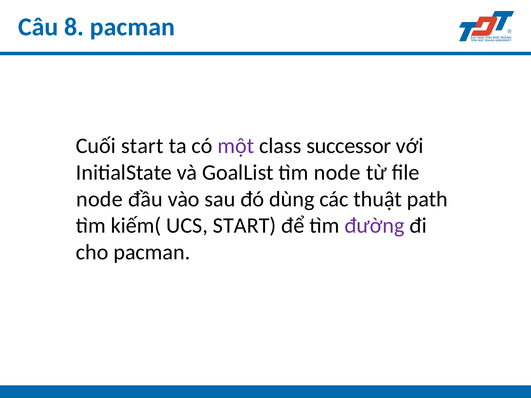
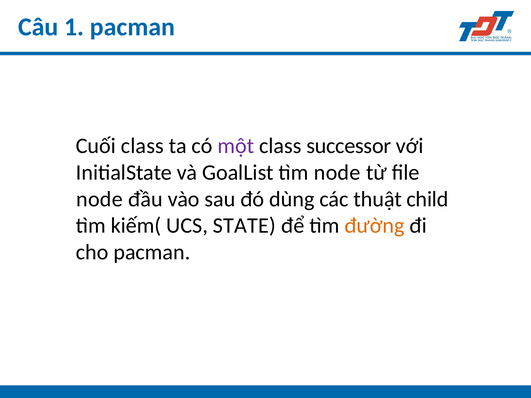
8: 8 -> 1 (74, 27)
Cuối start: start -> class (142, 146)
path: path -> child (427, 199)
UCS START: START -> STATE (244, 226)
đường colour: purple -> orange (374, 226)
